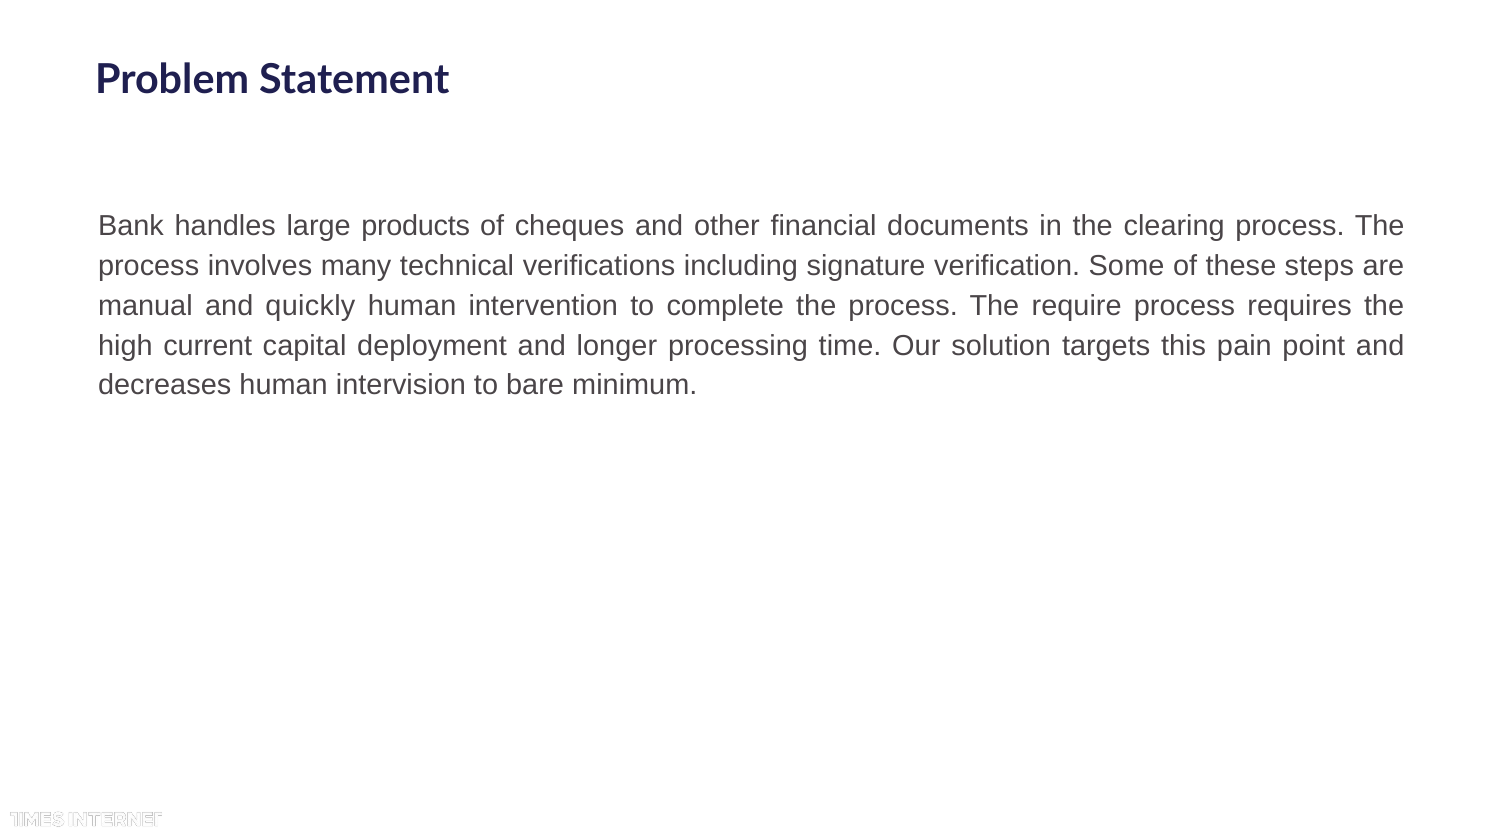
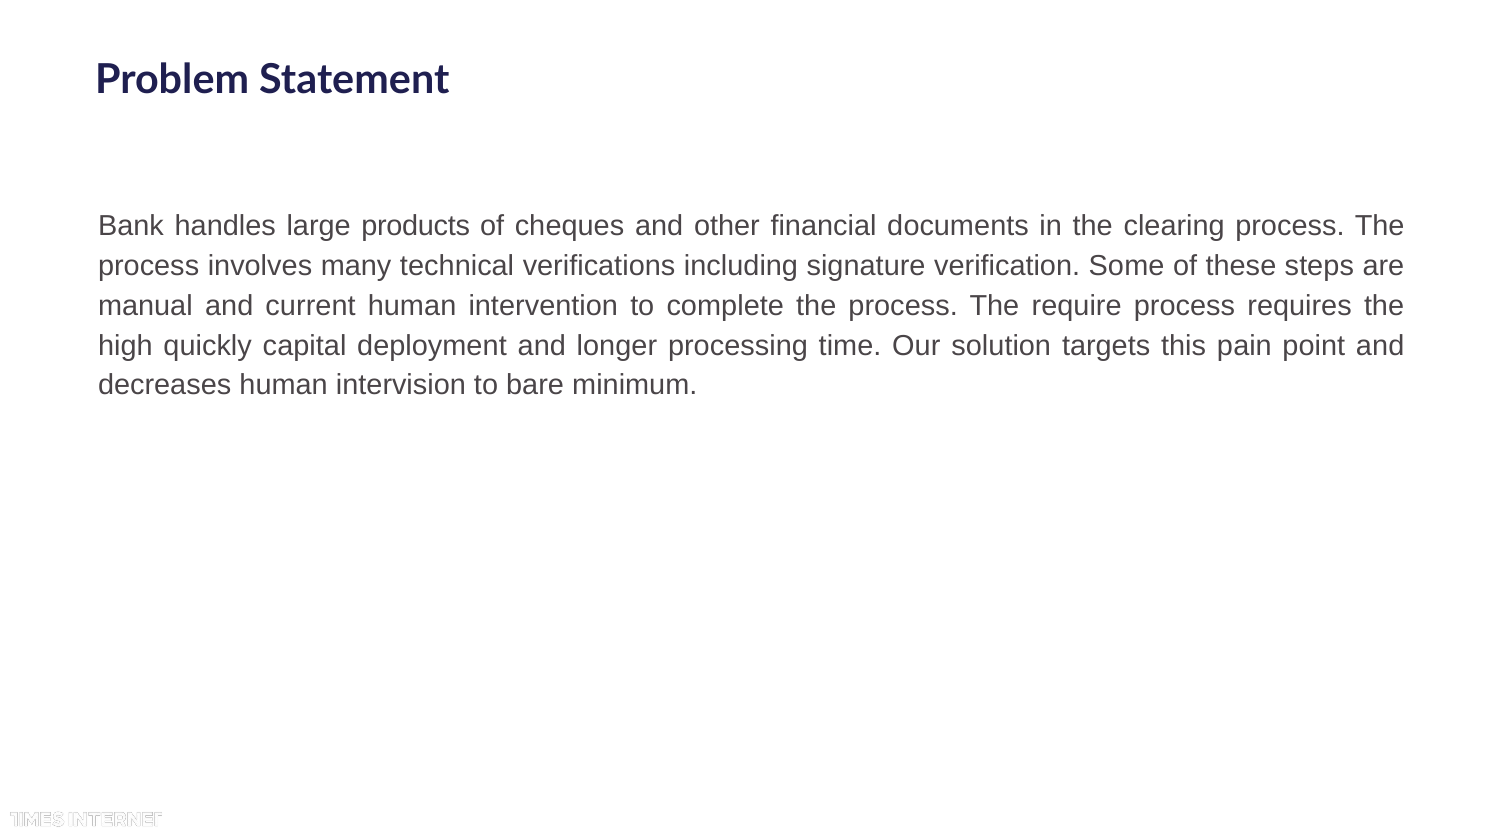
quickly: quickly -> current (311, 306)
current: current -> quickly (208, 346)
